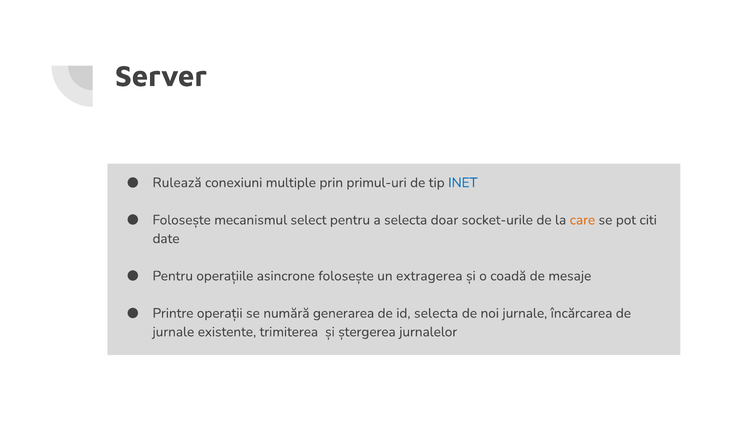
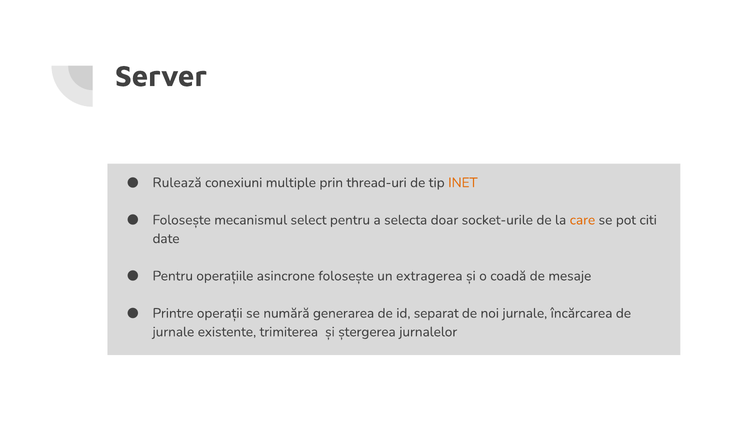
primul-uri: primul-uri -> thread-uri (377, 183)
INET colour: blue -> orange (463, 183)
id selecta: selecta -> separat (436, 314)
